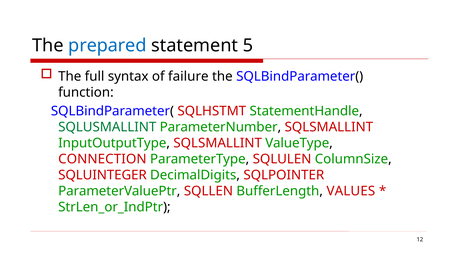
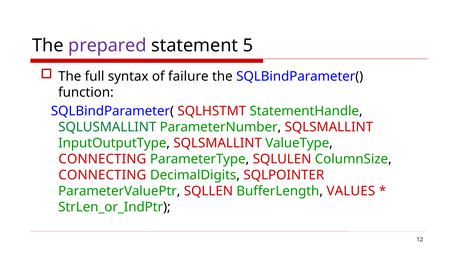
prepared colour: blue -> purple (107, 46)
CONNECTION: CONNECTION -> CONNECTING (102, 159)
SQLUINTEGER: SQLUINTEGER -> CONNECTING (102, 175)
